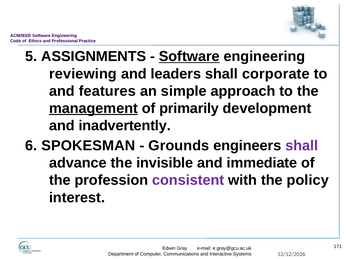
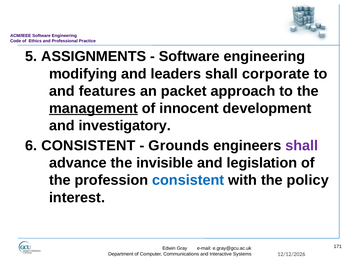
Software underline: present -> none (189, 57)
reviewing: reviewing -> modifying (83, 74)
simple: simple -> packet (184, 91)
primarily: primarily -> innocent (189, 109)
inadvertently: inadvertently -> investigatory (125, 126)
6 SPOKESMAN: SPOKESMAN -> CONSISTENT (88, 146)
immediate: immediate -> legislation (262, 163)
consistent colour: purple -> blue (188, 181)
